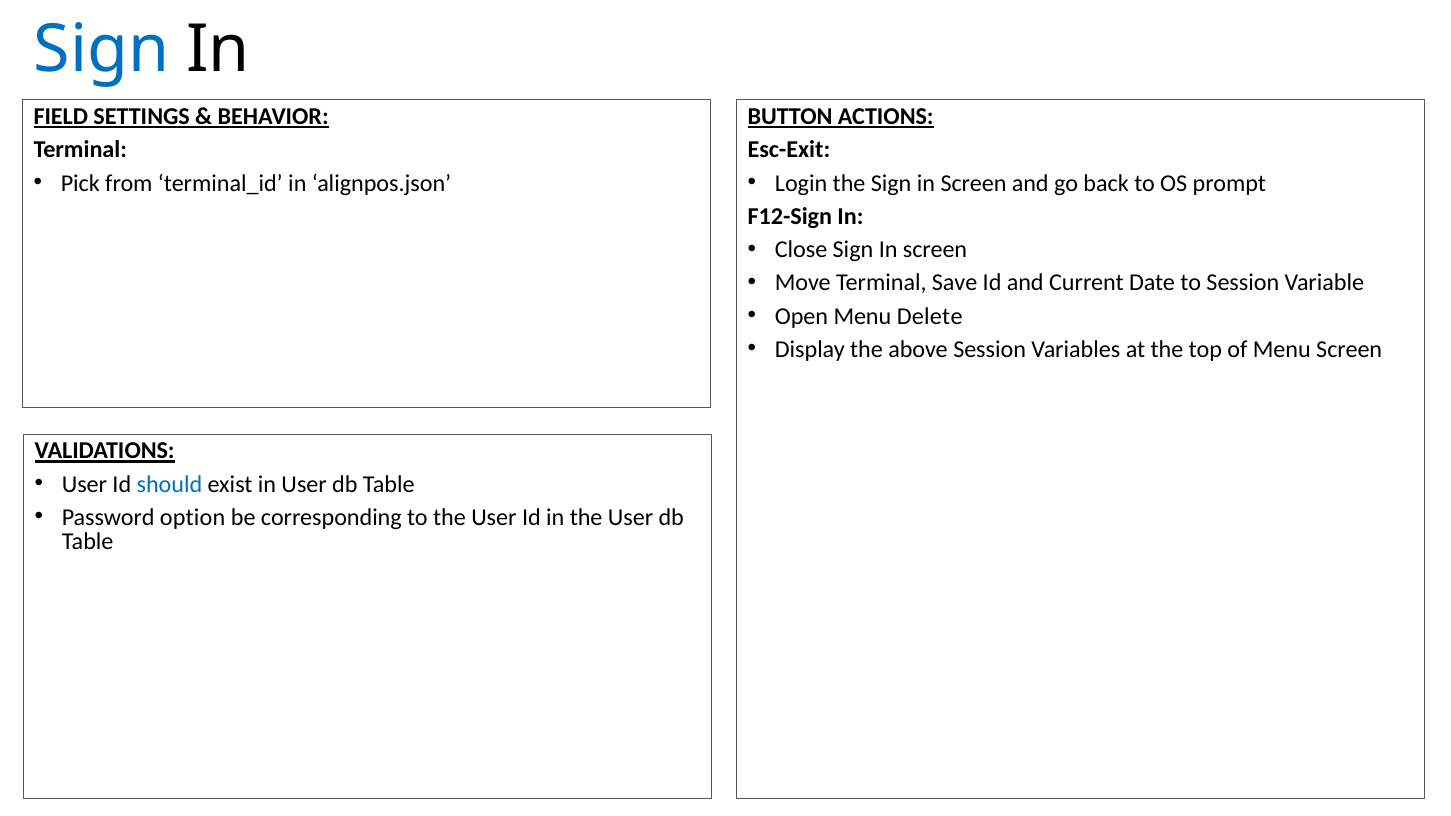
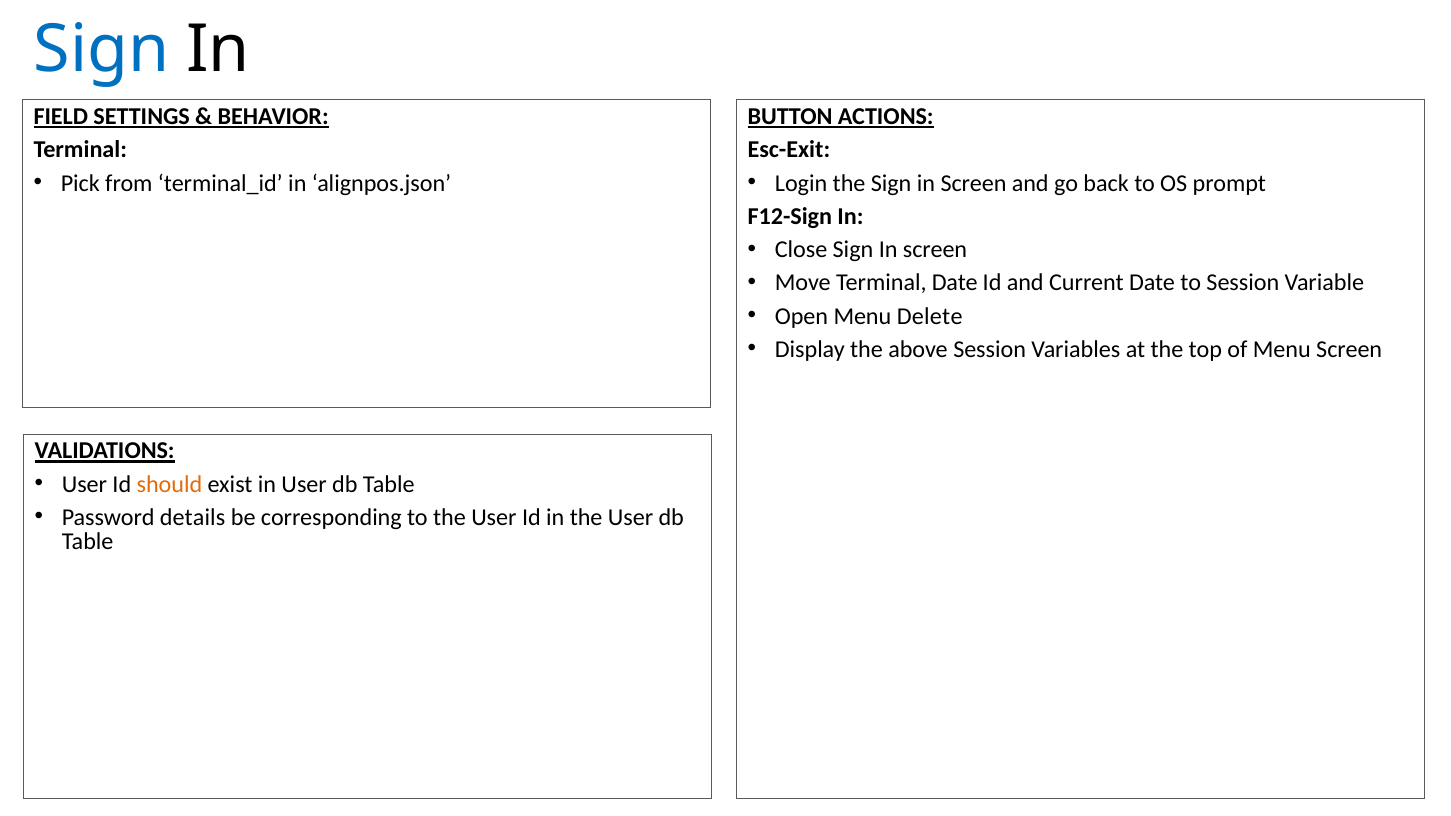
Terminal Save: Save -> Date (955, 283)
should colour: blue -> orange (169, 484)
option: option -> details (193, 518)
